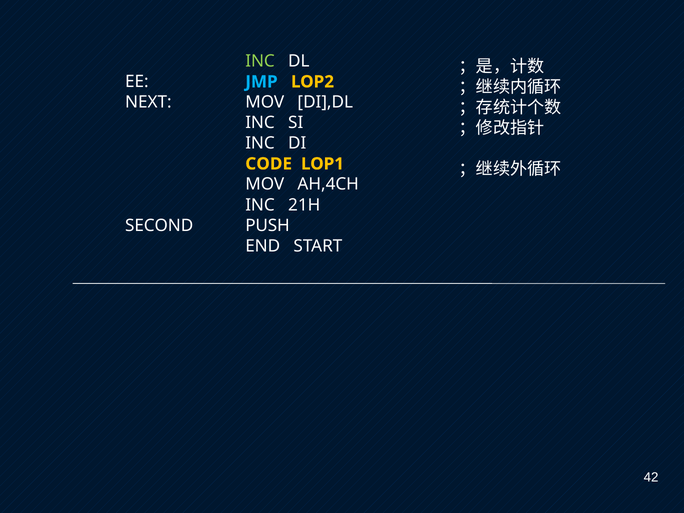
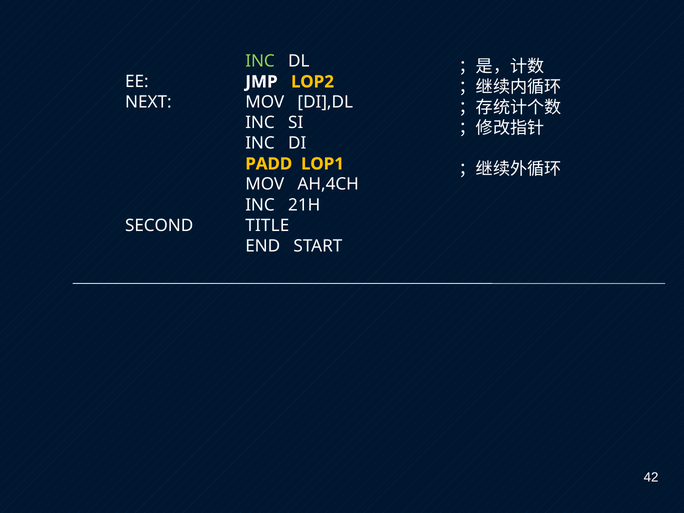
JMP colour: light blue -> white (261, 82)
CODE: CODE -> PADD (269, 164)
PUSH: PUSH -> TITLE (267, 225)
